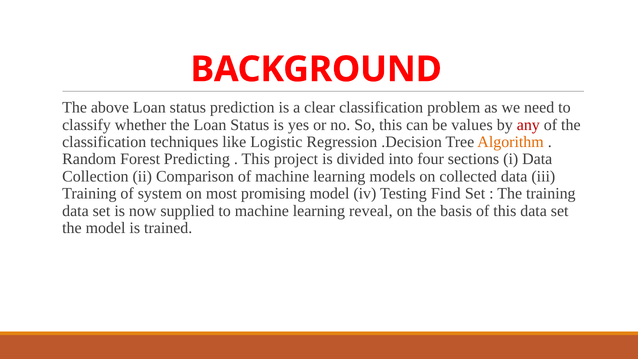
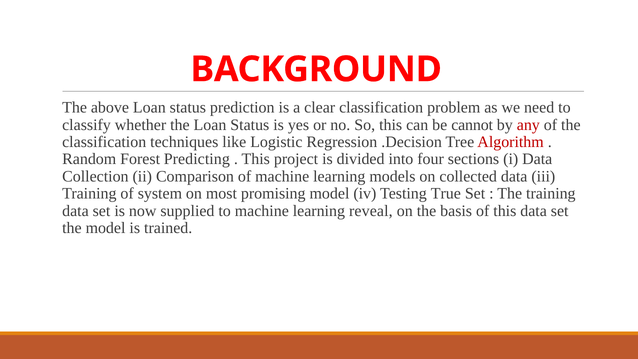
values: values -> cannot (472, 125)
Algorithm colour: orange -> red (511, 142)
Find: Find -> True (446, 194)
